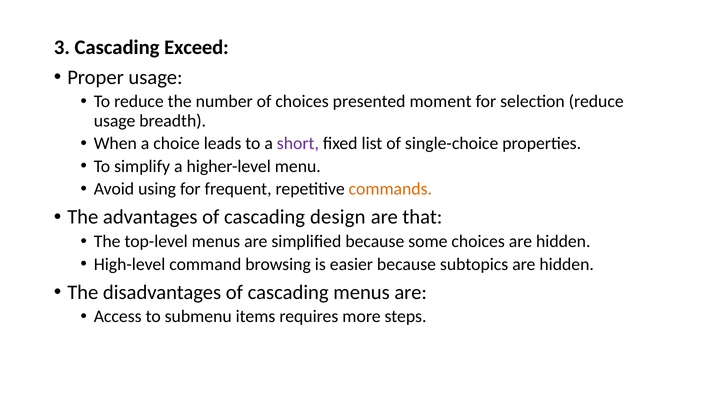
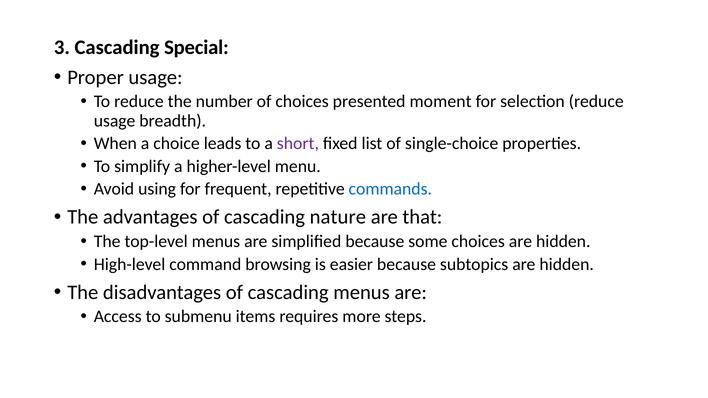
Exceed: Exceed -> Special (196, 48)
commands colour: orange -> blue (390, 189)
design: design -> nature (338, 217)
